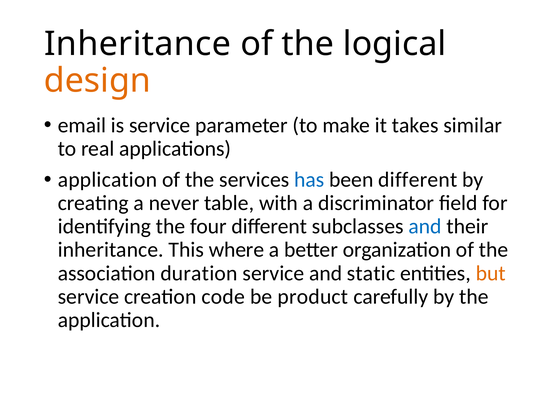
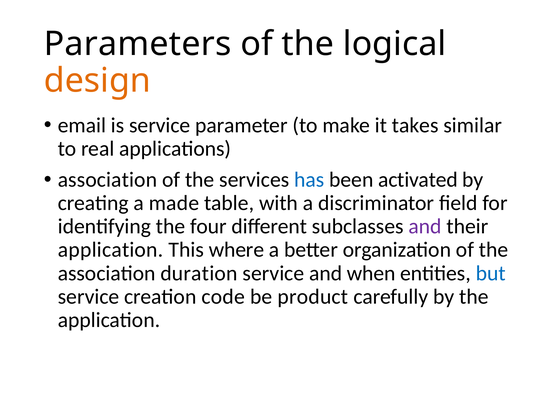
Inheritance: Inheritance -> Parameters (138, 44)
application: application -> association (107, 180)
been different: different -> activated (418, 180)
never: never -> made (174, 204)
and colour: blue -> purple (425, 227)
inheritance: inheritance -> application (111, 250)
static: static -> when (371, 274)
but colour: orange -> blue (491, 274)
